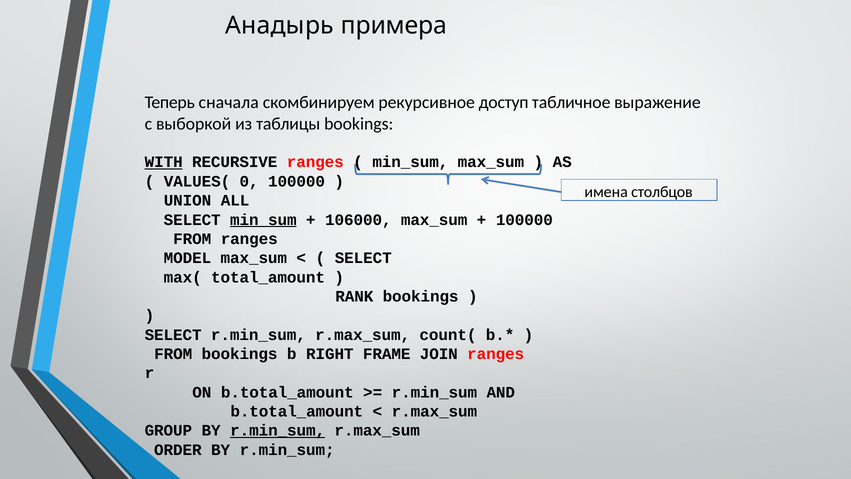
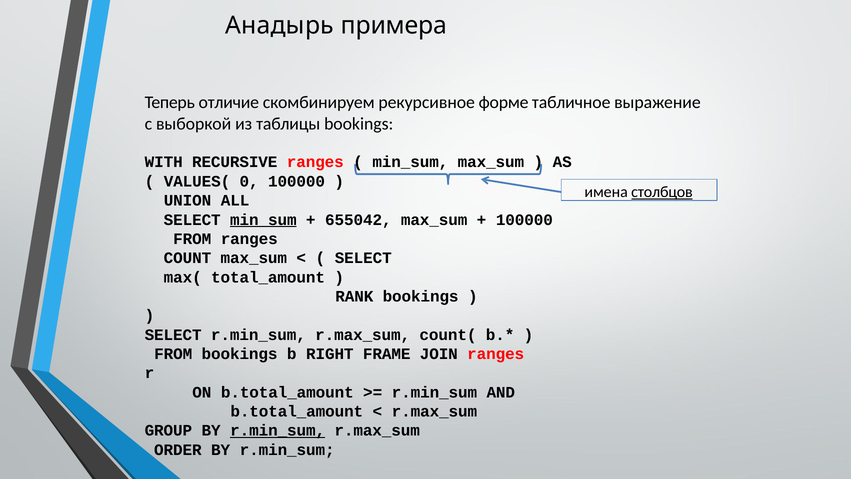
сначала: сначала -> отличие (229, 103)
доступ: доступ -> форме (504, 103)
WITH underline: present -> none (164, 162)
столбцов underline: none -> present (662, 192)
106000: 106000 -> 655042 (358, 220)
MODEL: MODEL -> COUNT (188, 258)
